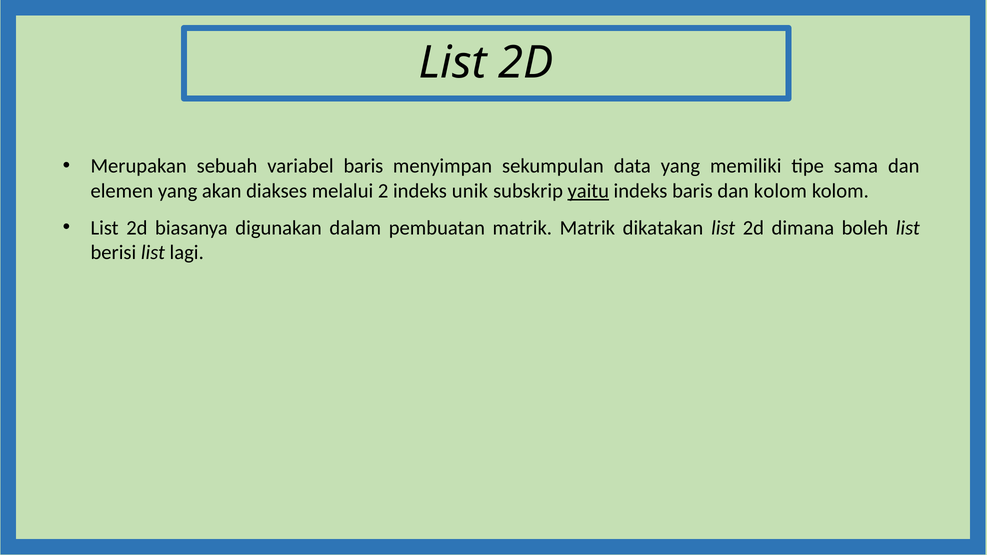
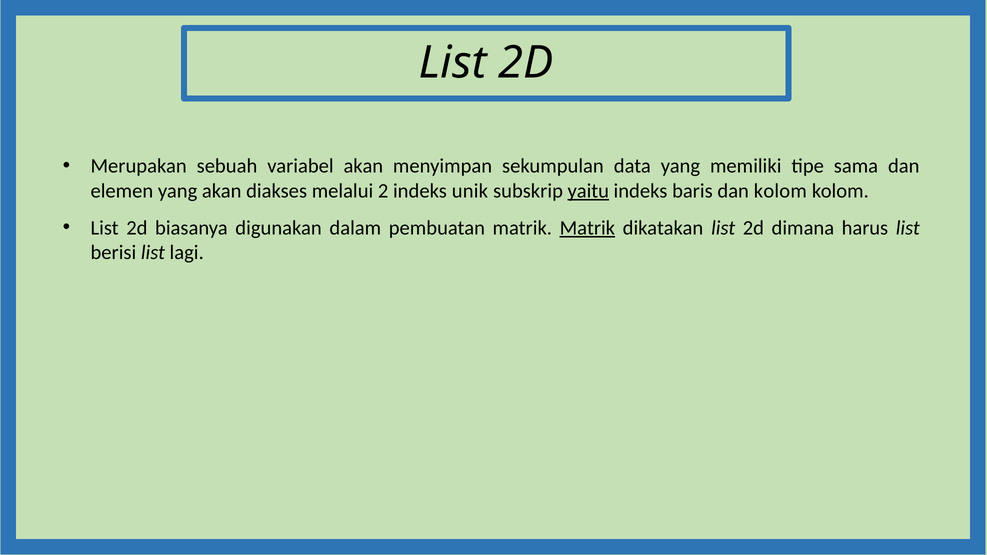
variabel baris: baris -> akan (363, 166)
Matrik underline: none -> present (587, 228)
boleh: boleh -> harus (865, 228)
